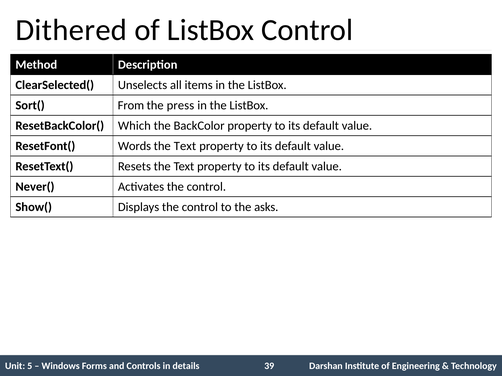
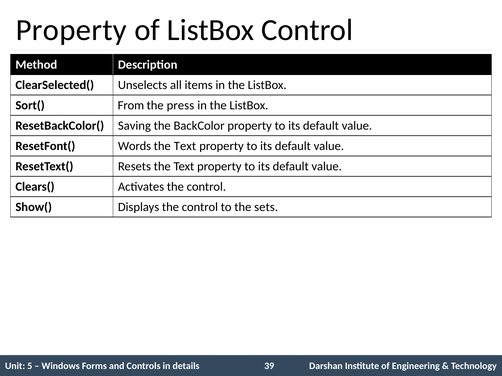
Dithered: Dithered -> Property (71, 30)
Which: Which -> Saving (134, 126)
Never(: Never( -> Clears( (35, 187)
asks: asks -> sets (266, 207)
